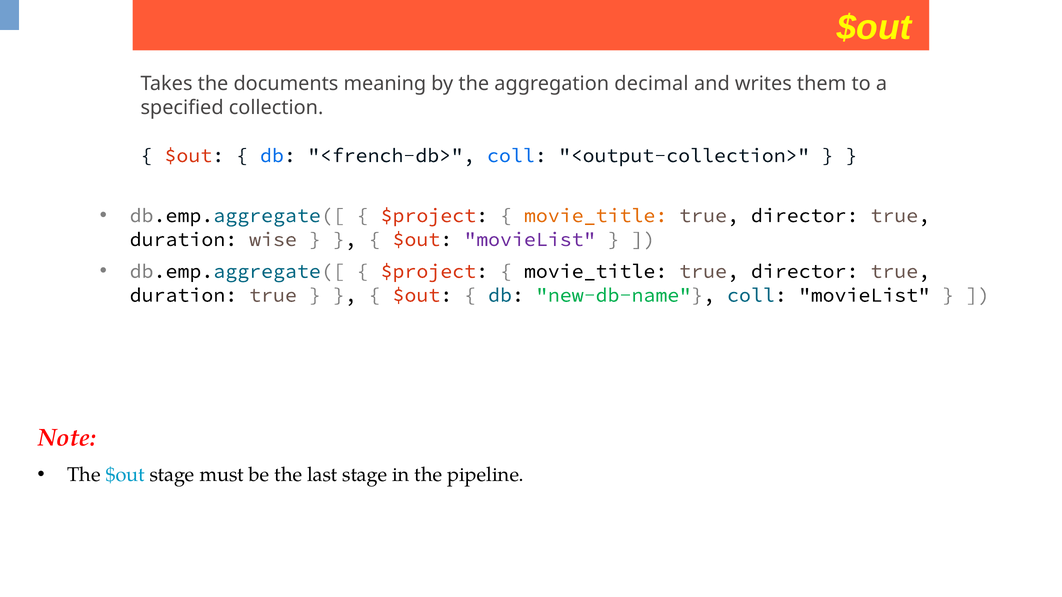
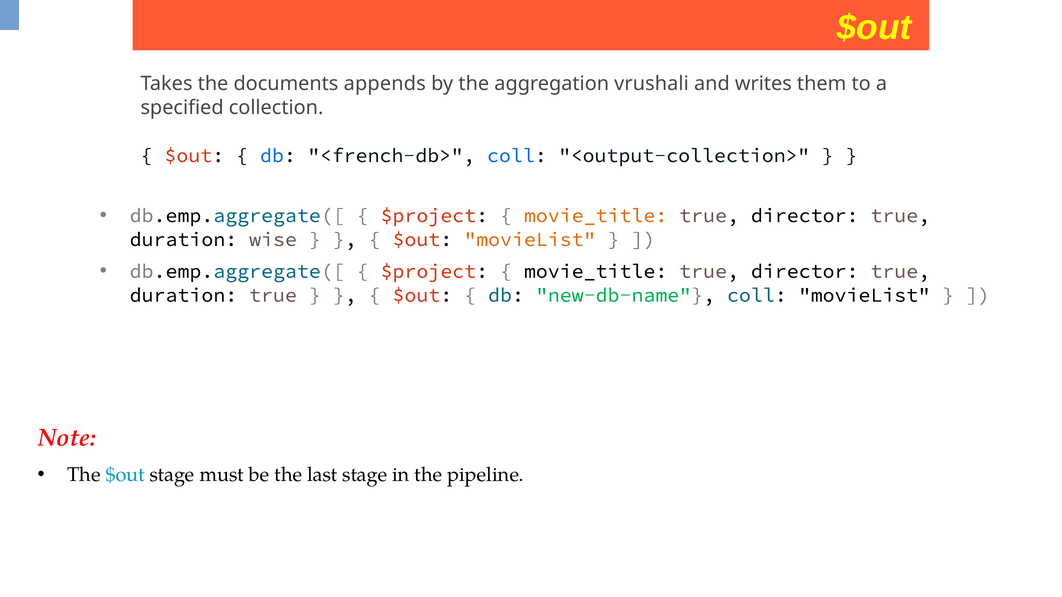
meaning: meaning -> appends (385, 84)
decimal: decimal -> vrushali (652, 84)
movieList colour: purple -> orange (530, 240)
